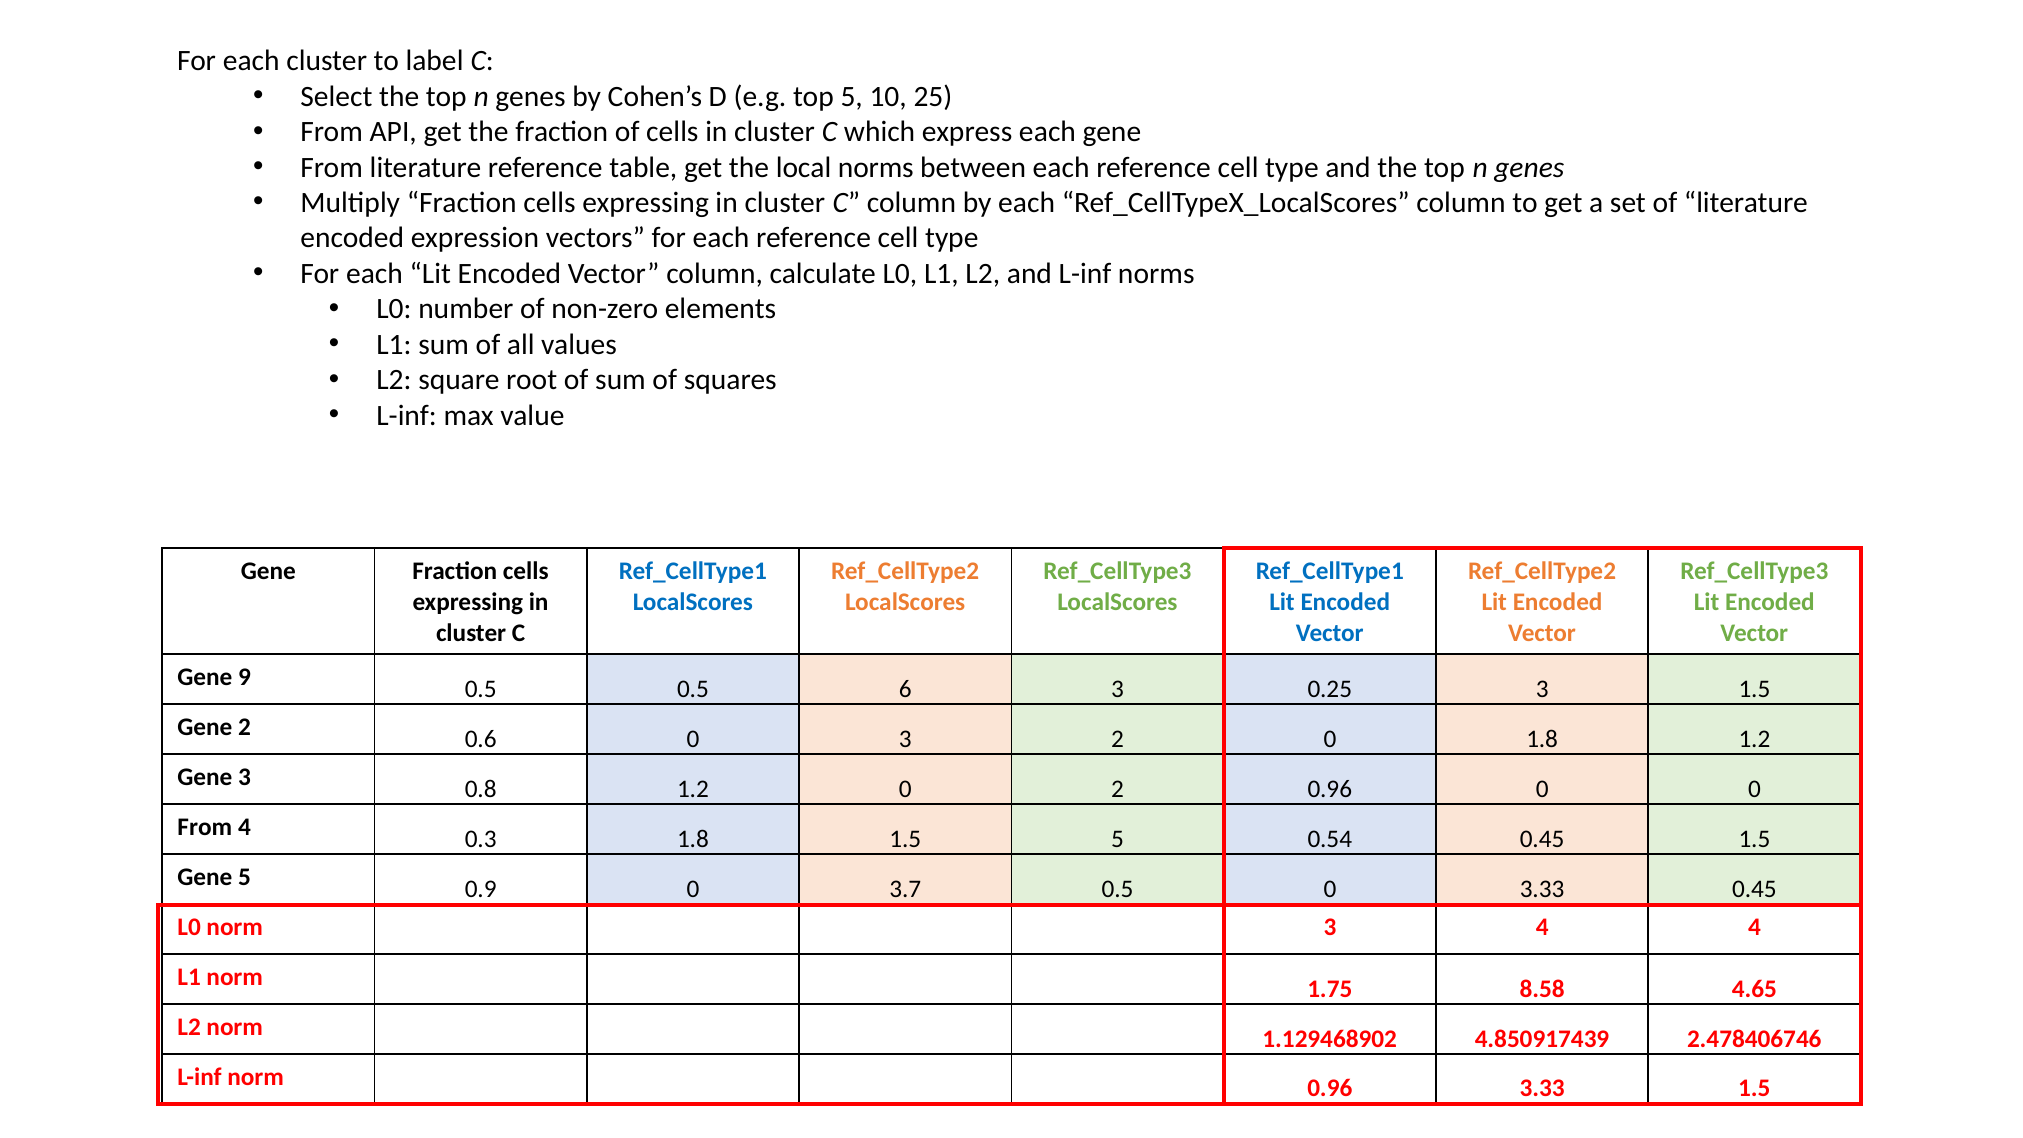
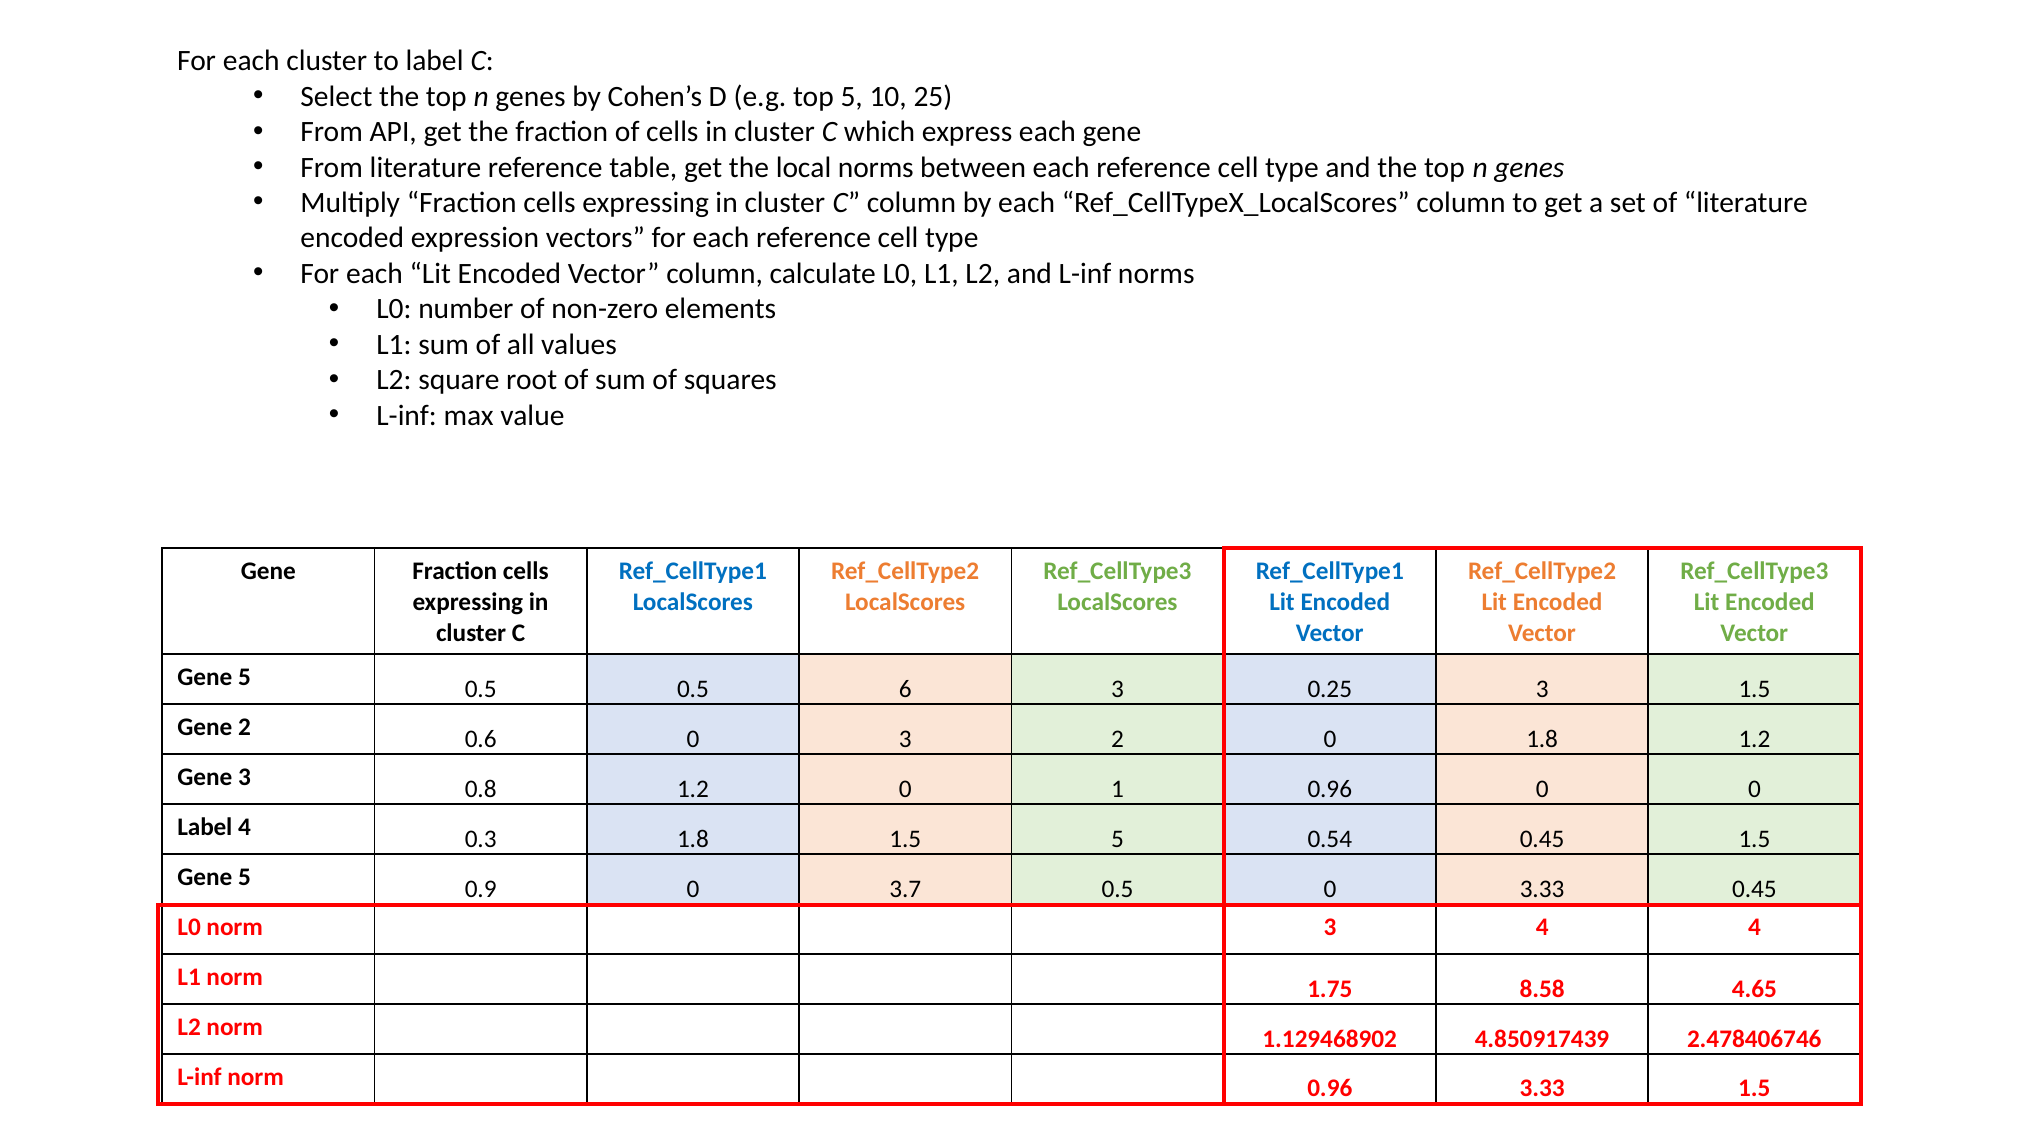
9: 9 -> 5 (244, 678)
0 2: 2 -> 1 (1118, 789)
From: From -> Label (205, 827)
